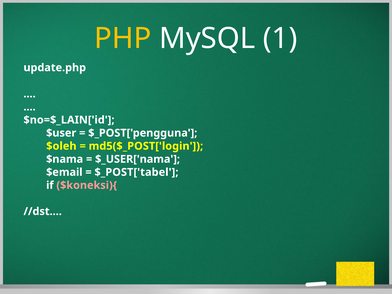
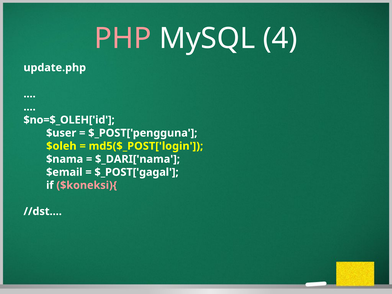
PHP colour: yellow -> pink (123, 38)
1: 1 -> 4 (280, 38)
$no=$_LAIN['id: $no=$_LAIN['id -> $no=$_OLEH['id (69, 120)
$_USER['nama: $_USER['nama -> $_DARI['nama (138, 159)
$_POST['tabel: $_POST['tabel -> $_POST['gagal (137, 172)
